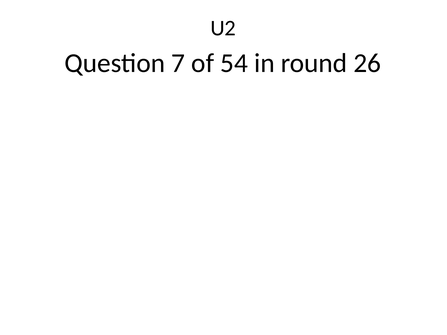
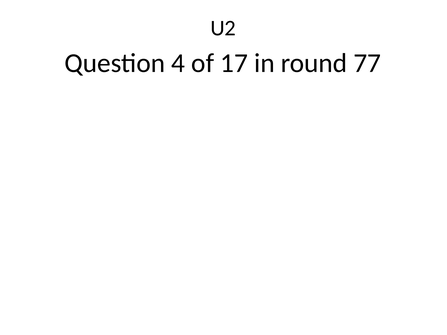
7: 7 -> 4 (178, 63)
54: 54 -> 17 (234, 63)
26: 26 -> 77 (367, 63)
